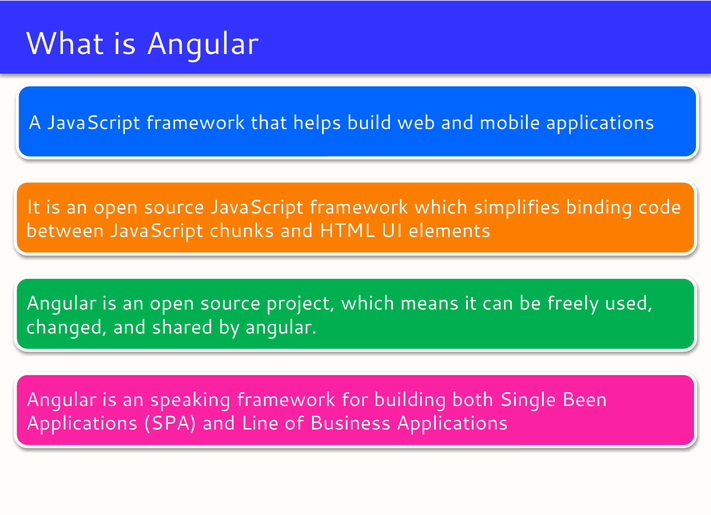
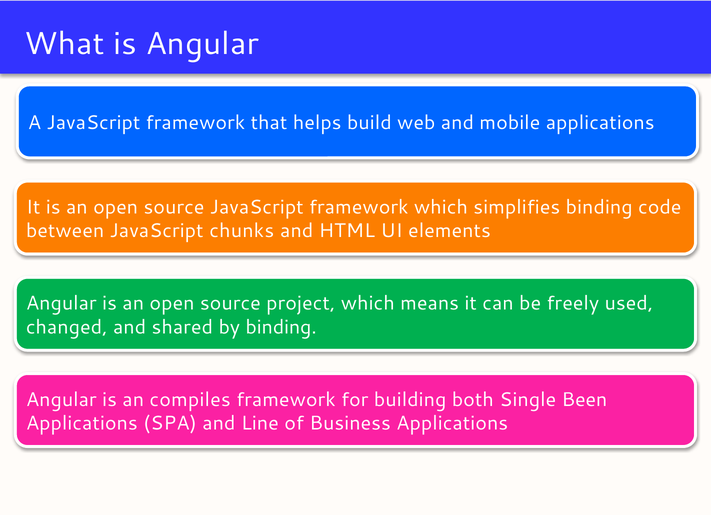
by angular: angular -> binding (281, 327)
speaking: speaking -> compiles (190, 400)
